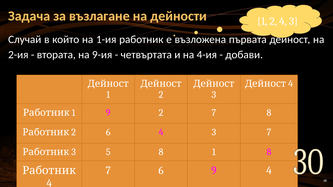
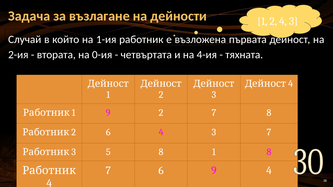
9-ия: 9-ия -> 0-ия (102, 55)
добави: добави -> тяхната (244, 55)
